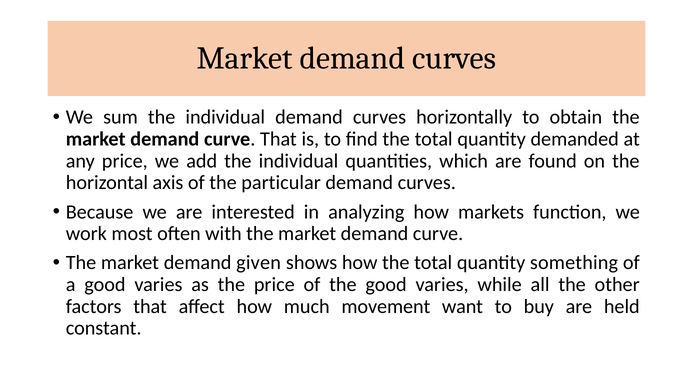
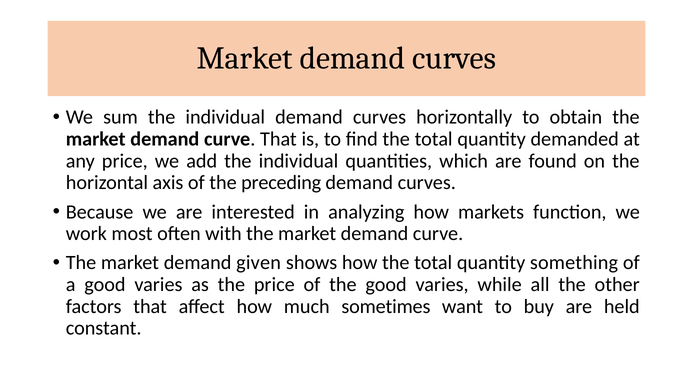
particular: particular -> preceding (281, 183)
movement: movement -> sometimes (386, 306)
